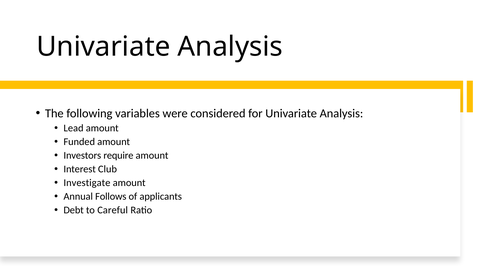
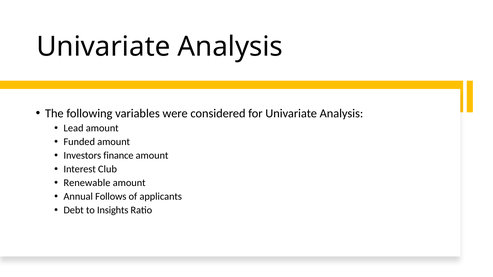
require: require -> finance (118, 156)
Investigate: Investigate -> Renewable (87, 183)
Careful: Careful -> Insights (113, 210)
